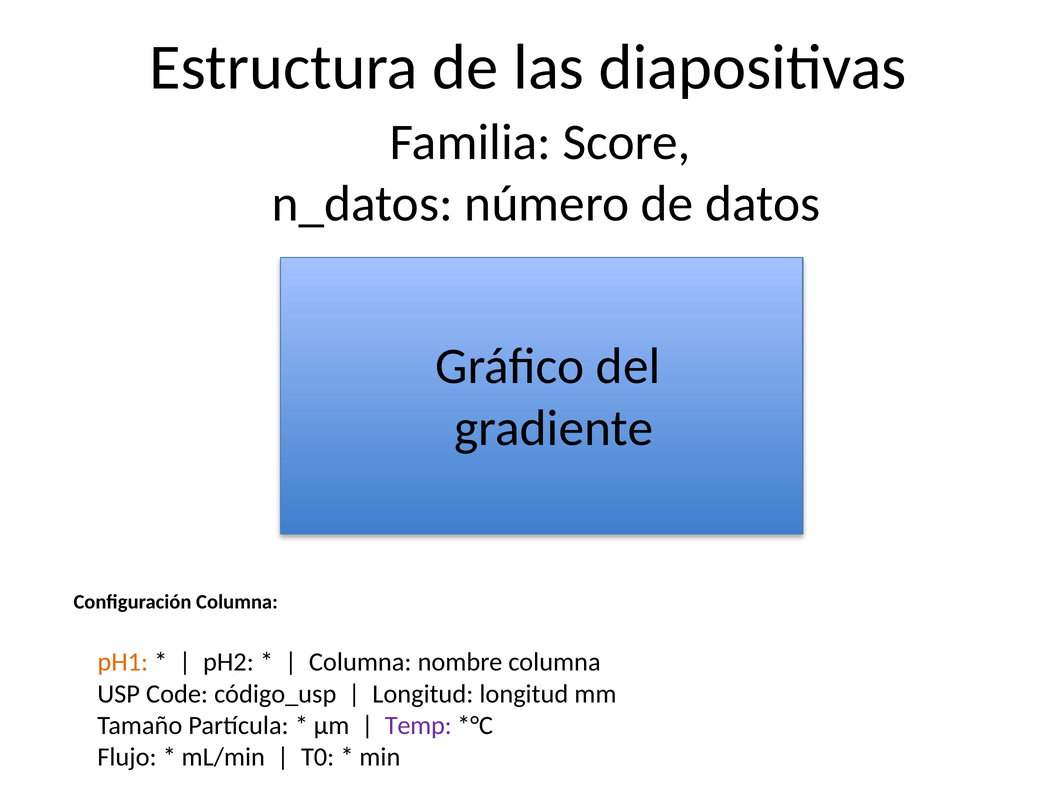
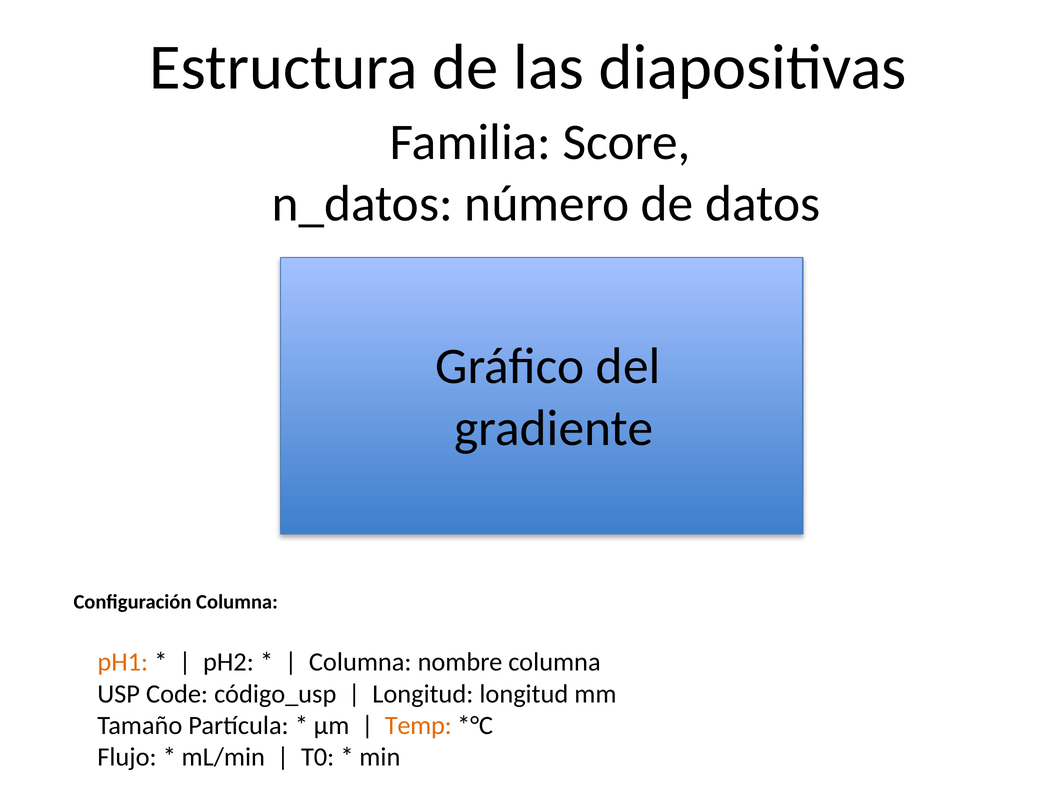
Temp colour: purple -> orange (418, 726)
